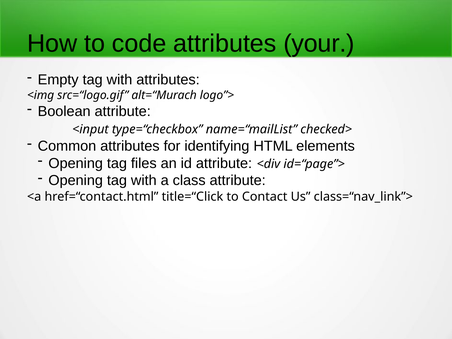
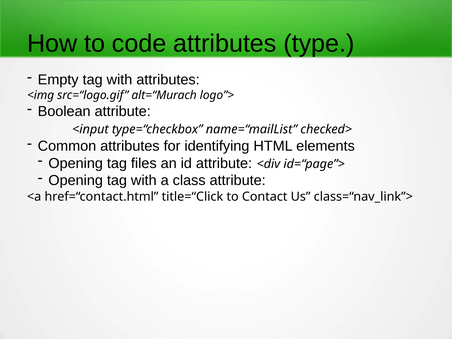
your: your -> type (319, 44)
